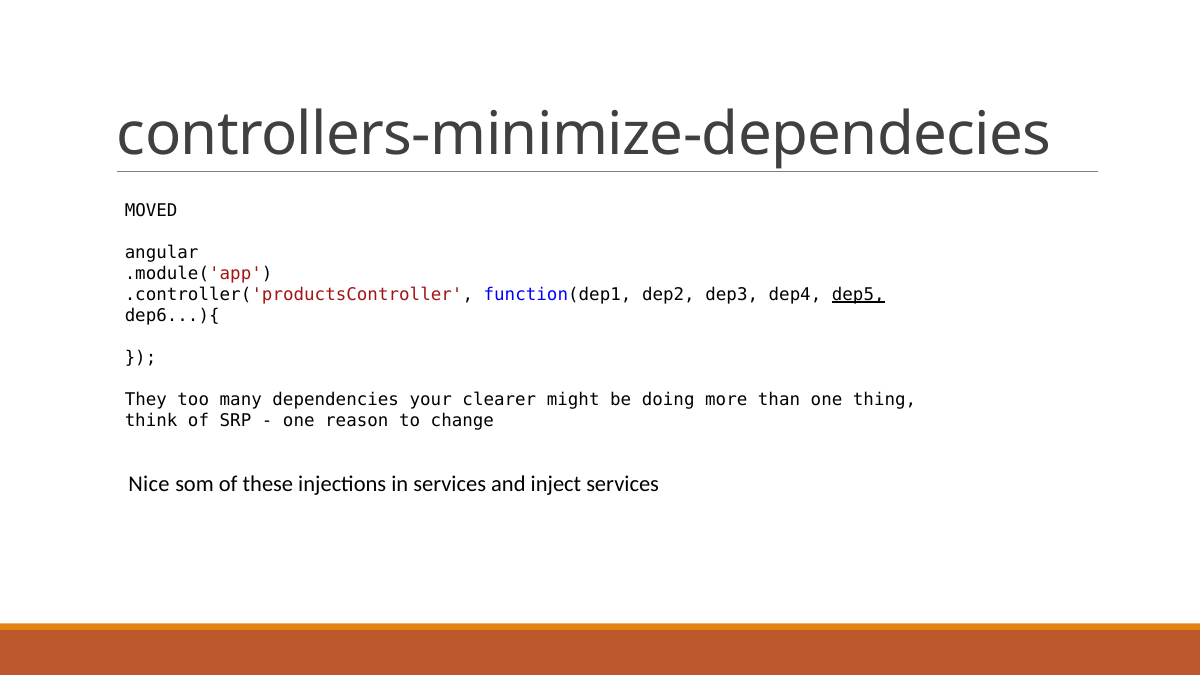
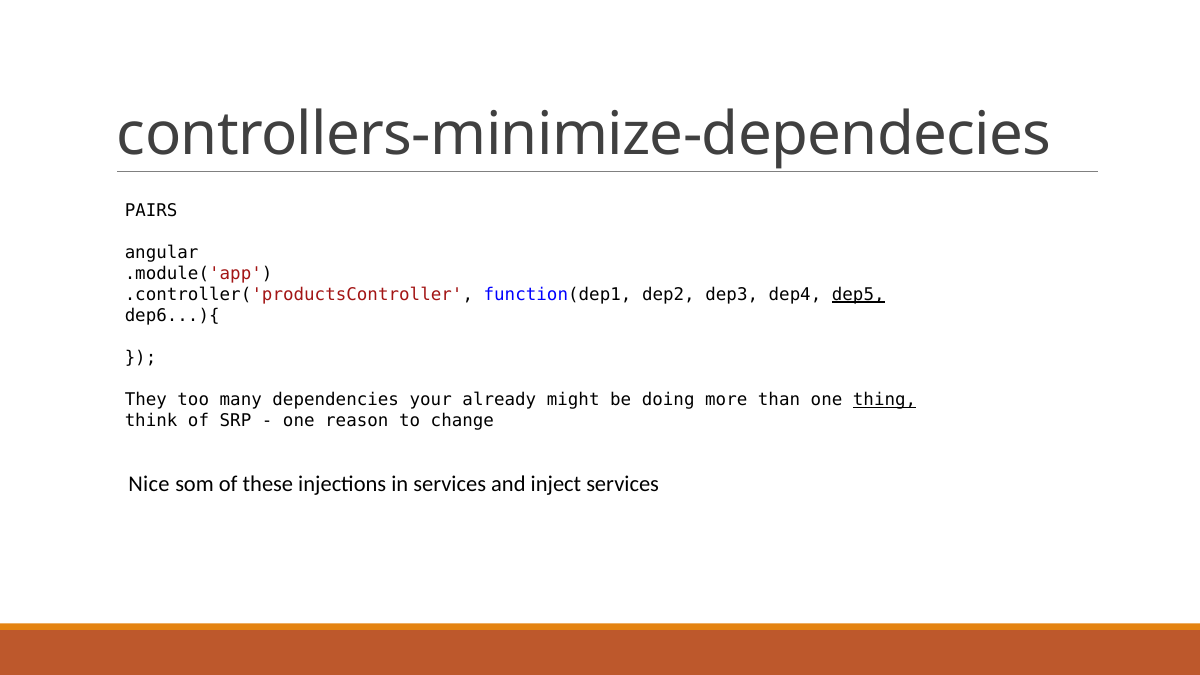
MOVED: MOVED -> PAIRS (151, 210)
clearer: clearer -> already (499, 400)
thing underline: none -> present (885, 400)
